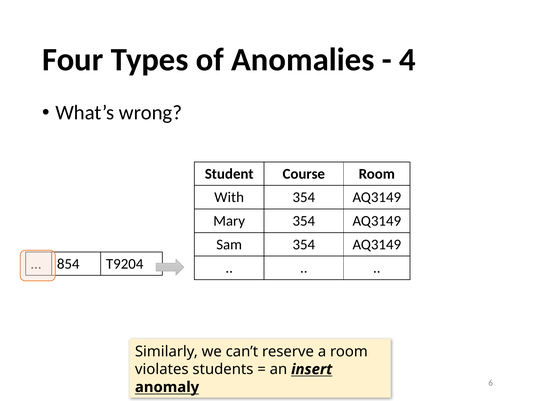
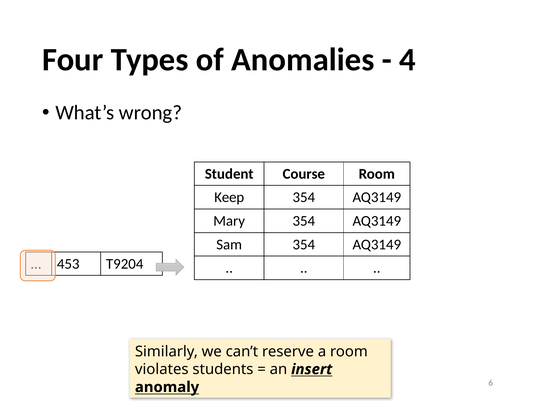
With: With -> Keep (229, 197)
854: 854 -> 453 (68, 264)
